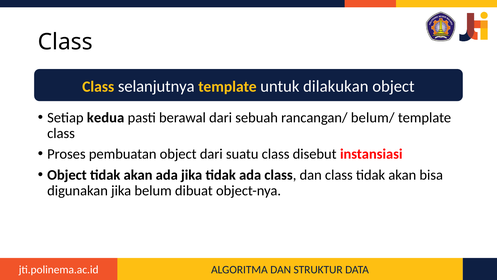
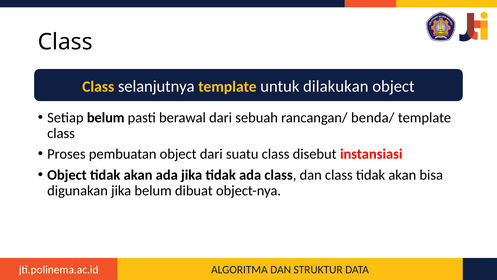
Setiap kedua: kedua -> belum (106, 117)
belum/: belum/ -> benda/ (373, 117)
